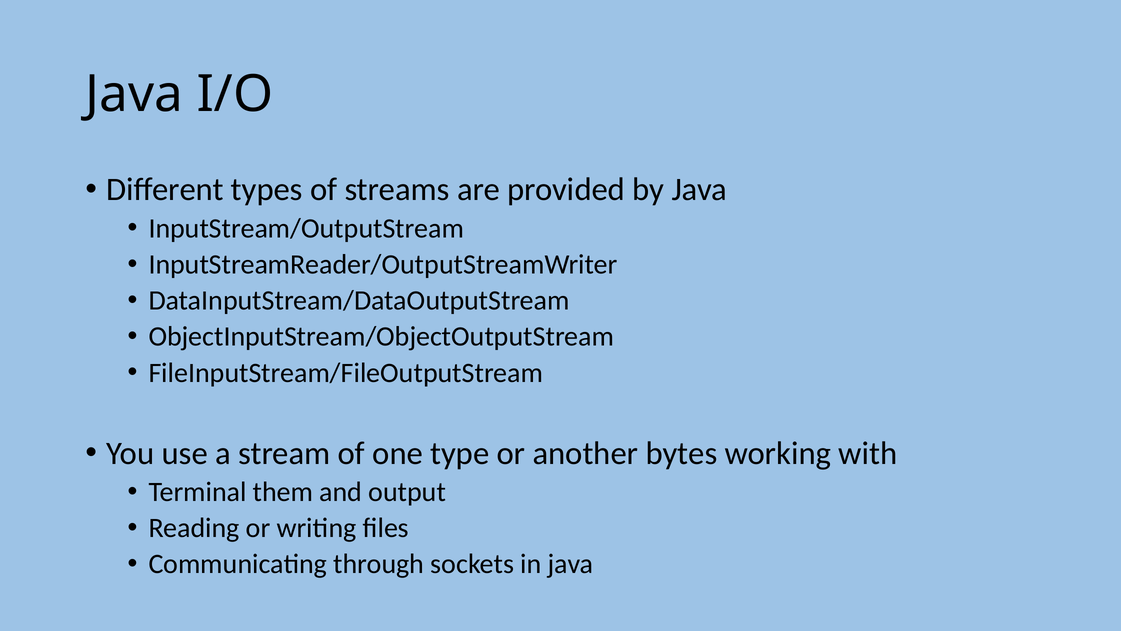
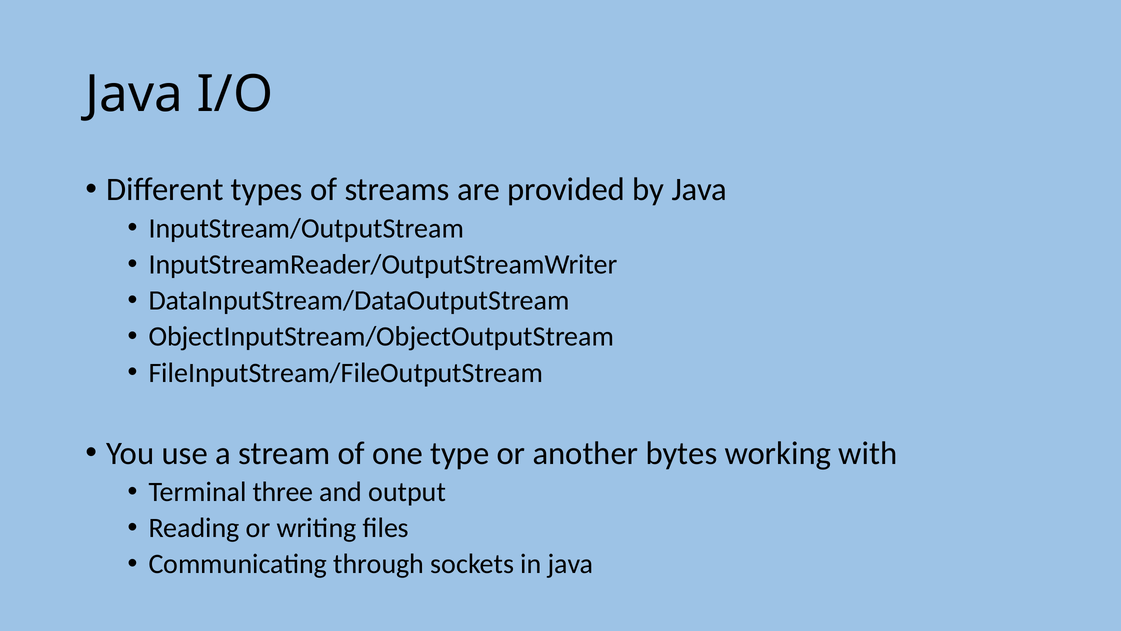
them: them -> three (283, 492)
